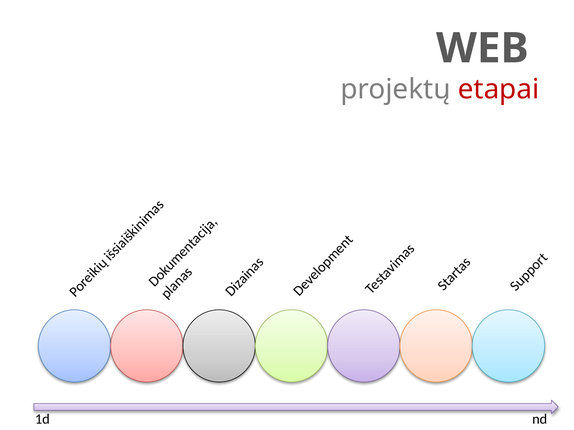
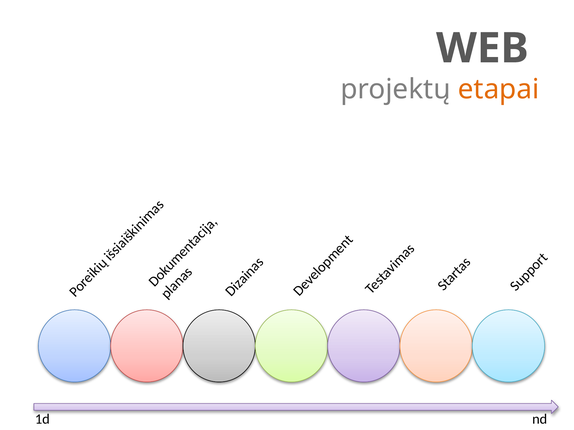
etapai colour: red -> orange (499, 89)
